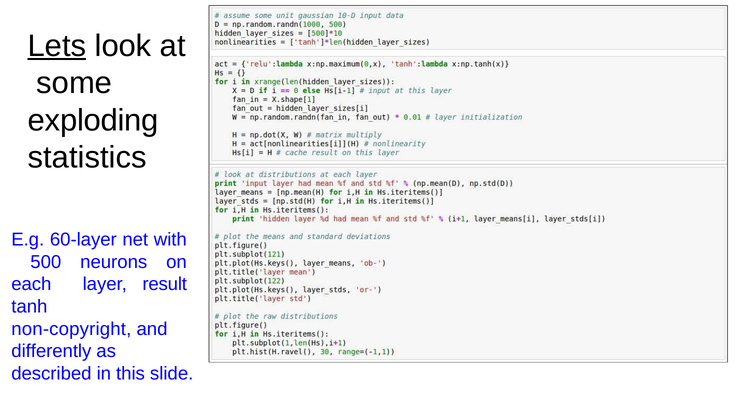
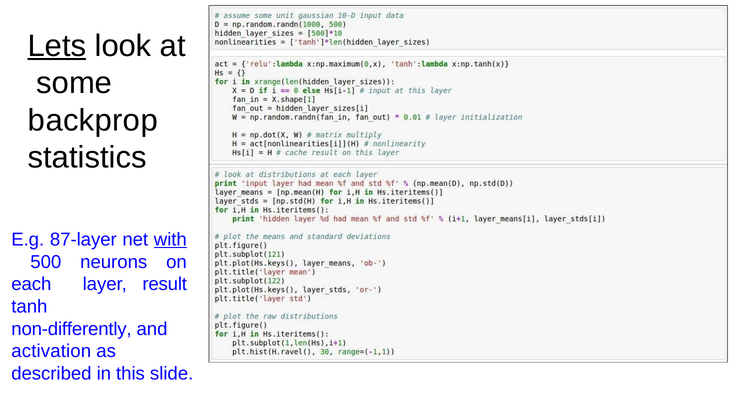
exploding: exploding -> backprop (93, 120)
60-layer: 60-layer -> 87-layer (83, 240)
with underline: none -> present (170, 240)
non-copyright: non-copyright -> non-differently (72, 329)
differently: differently -> activation (51, 351)
